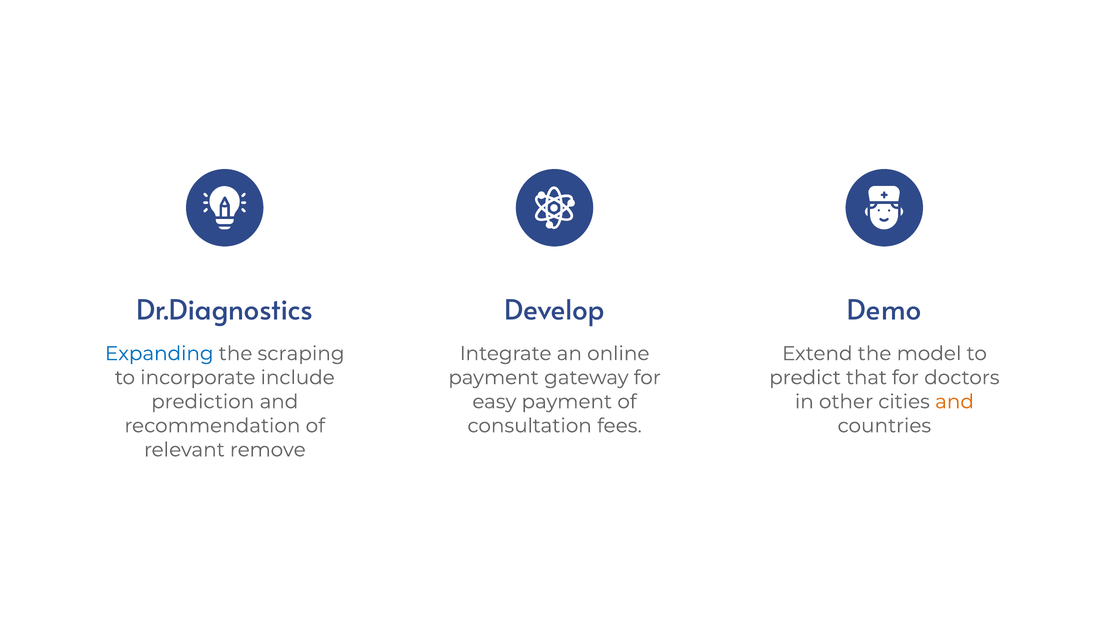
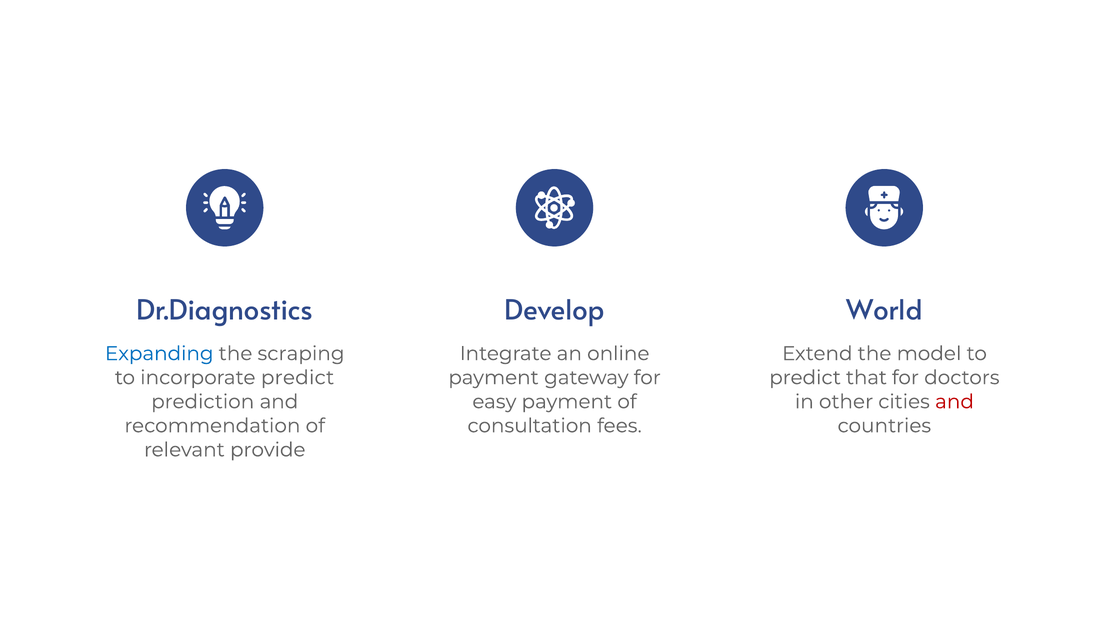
Demo: Demo -> World (884, 310)
incorporate include: include -> predict (298, 378)
and colour: orange -> red (955, 402)
remove: remove -> provide (268, 450)
